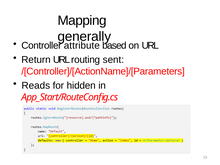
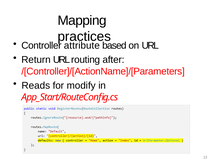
generally: generally -> practices (84, 37)
sent: sent -> after (113, 60)
hidden: hidden -> modify (81, 85)
